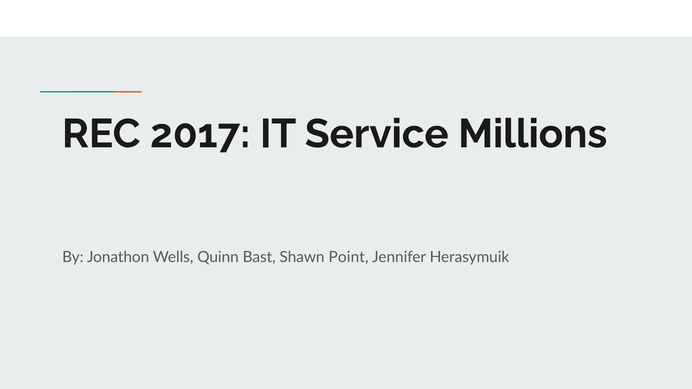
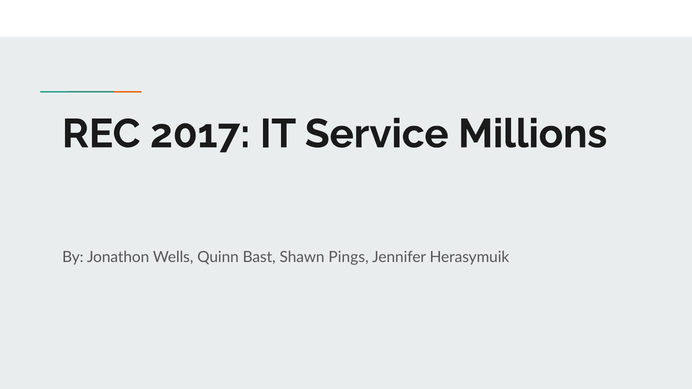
Point: Point -> Pings (349, 257)
